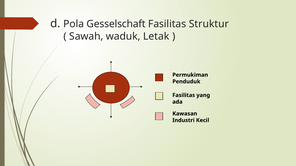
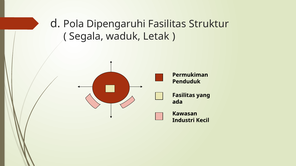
Gesselschaft: Gesselschaft -> Dipengaruhi (116, 24)
Sawah: Sawah -> Segala (86, 36)
